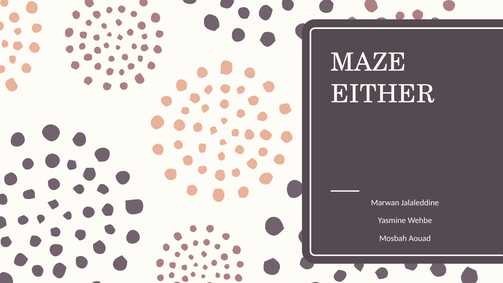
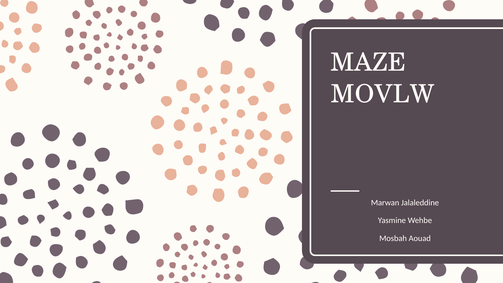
EITHER: EITHER -> MOVLW (383, 94)
